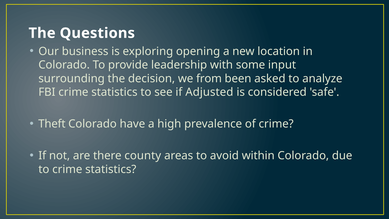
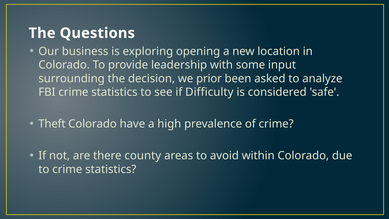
from: from -> prior (209, 78)
Adjusted: Adjusted -> Difficulty (209, 92)
